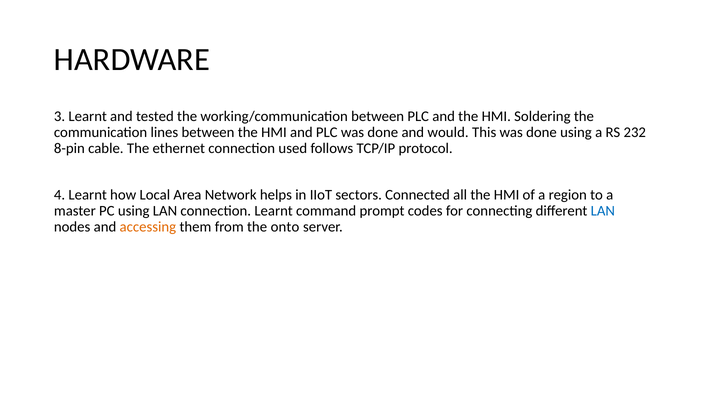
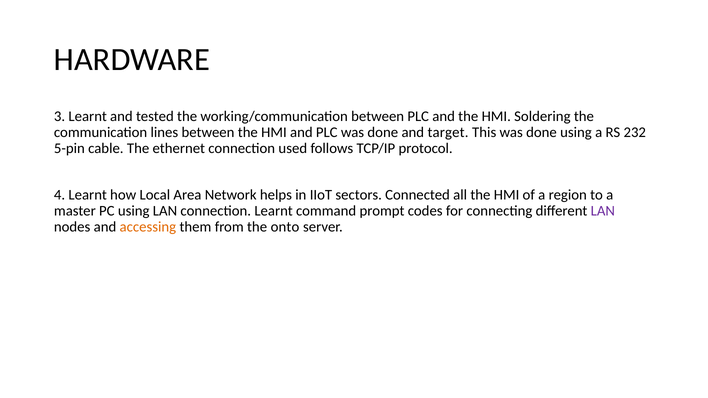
would: would -> target (448, 133)
8-pin: 8-pin -> 5-pin (69, 148)
LAN colour: blue -> purple (603, 211)
